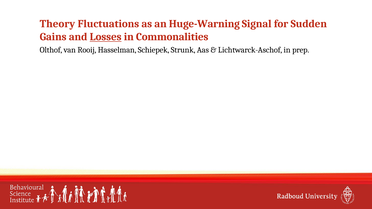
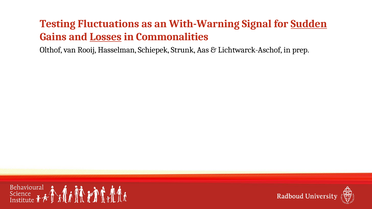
Theory: Theory -> Testing (58, 24)
Huge-Warning: Huge-Warning -> With-Warning (204, 24)
Sudden underline: none -> present (309, 24)
